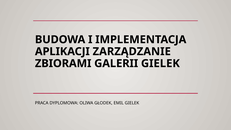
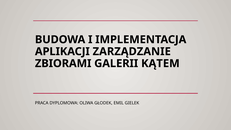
GALERII GIELEK: GIELEK -> KĄTEM (160, 63)
